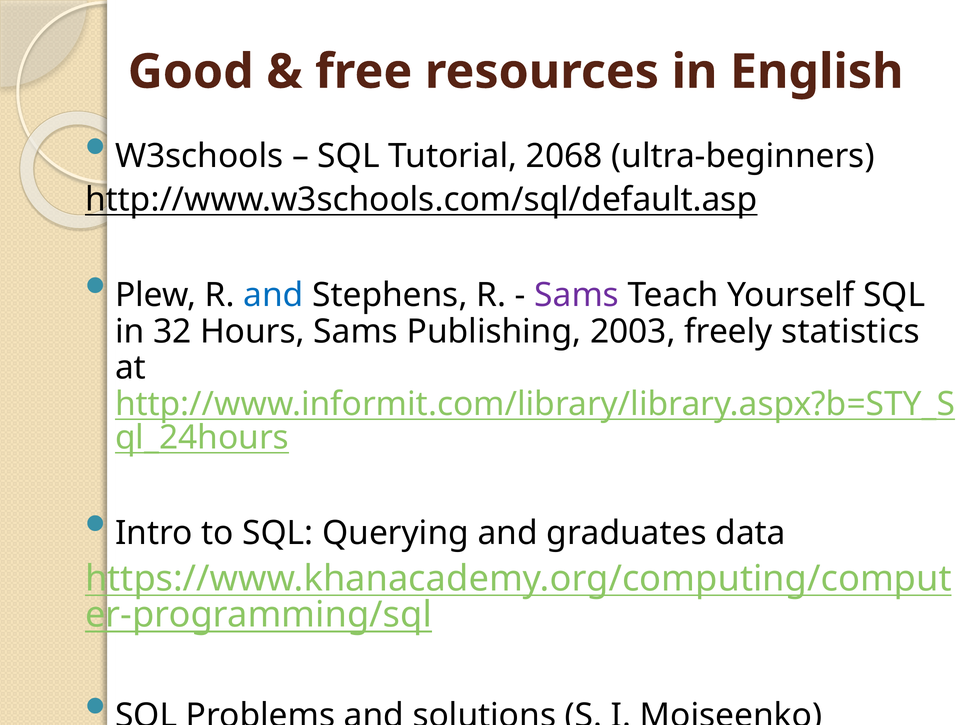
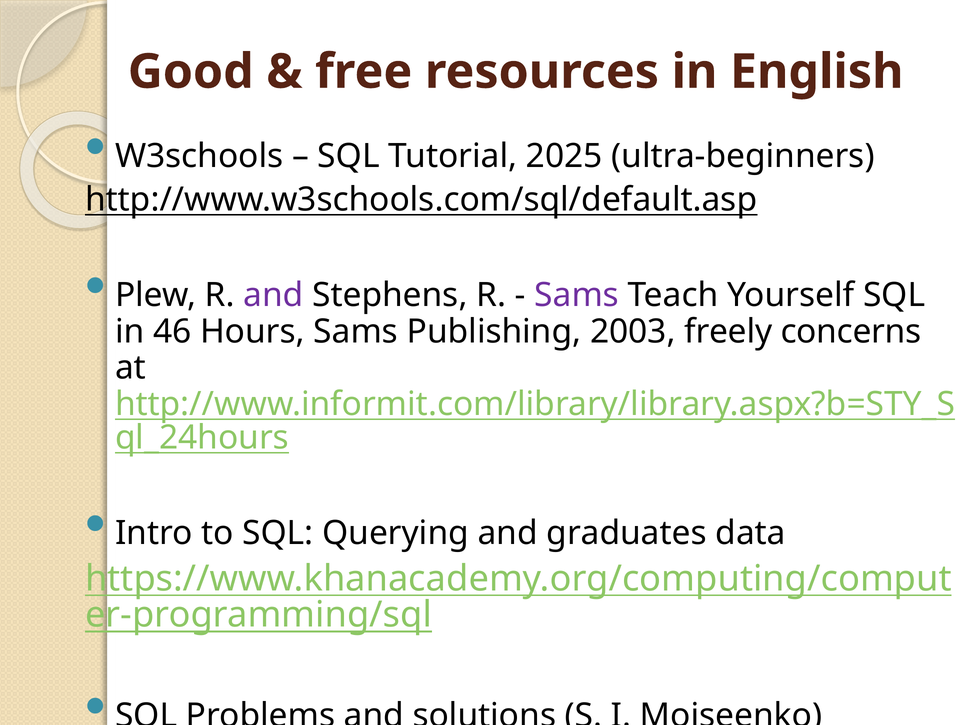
2068: 2068 -> 2025 (564, 156)
and colour: blue -> purple (273, 295)
32: 32 -> 46 (172, 332)
statistics: statistics -> concerns (851, 332)
